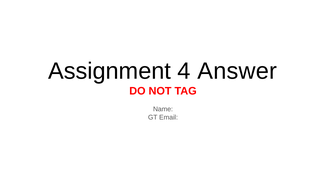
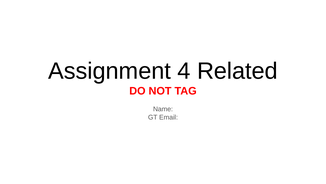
Answer: Answer -> Related (237, 71)
